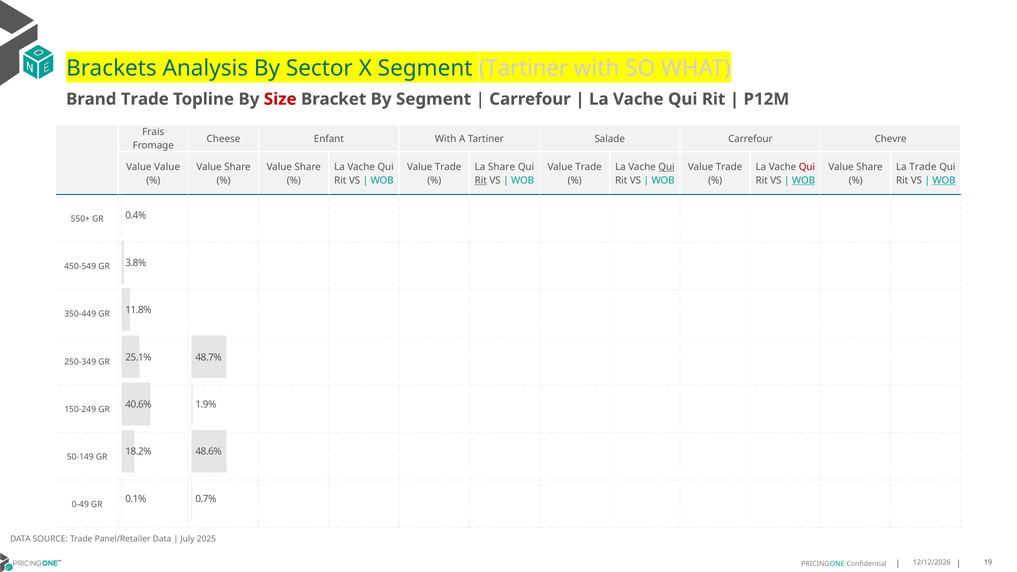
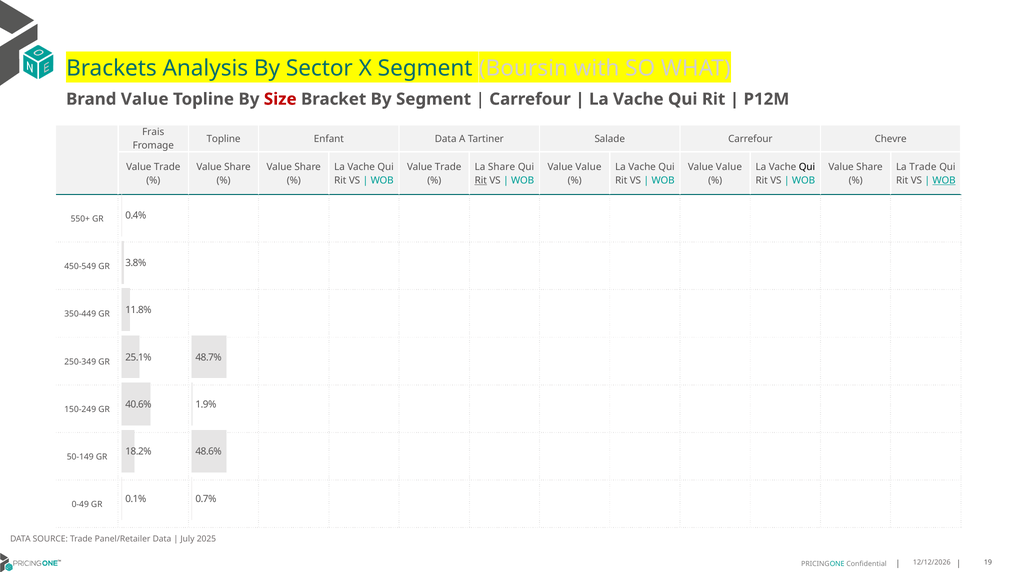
Segment Tartiner: Tartiner -> Boursin (523, 68)
Brand Trade: Trade -> Value (145, 99)
Cheese: Cheese -> Topline (224, 139)
Enfant With: With -> Data (446, 139)
Value: Value -> Trade (167, 167)
Trade: Trade -> Value (588, 167)
Qui underline: present -> none (666, 167)
Trade: Trade -> Value (729, 167)
Qui colour: red -> black (807, 167)
WOB underline: present -> none (804, 180)
